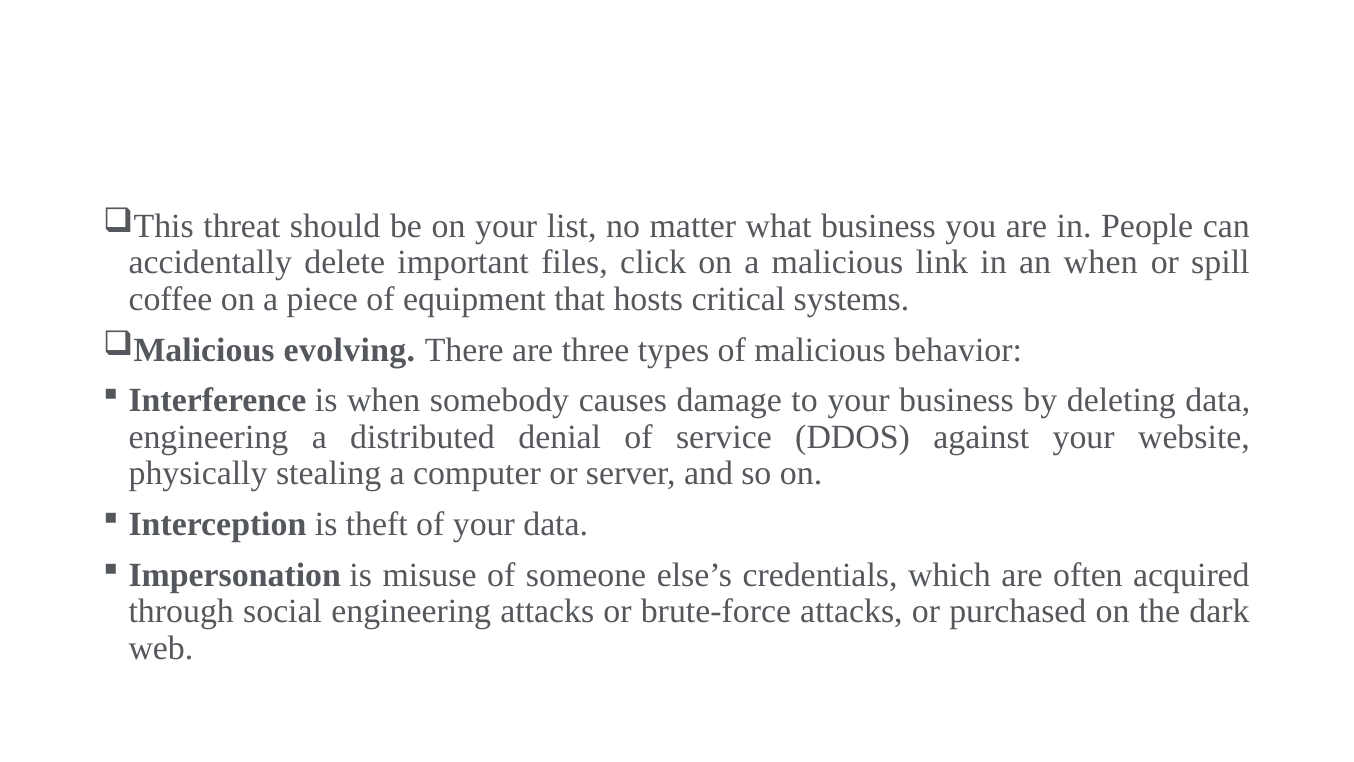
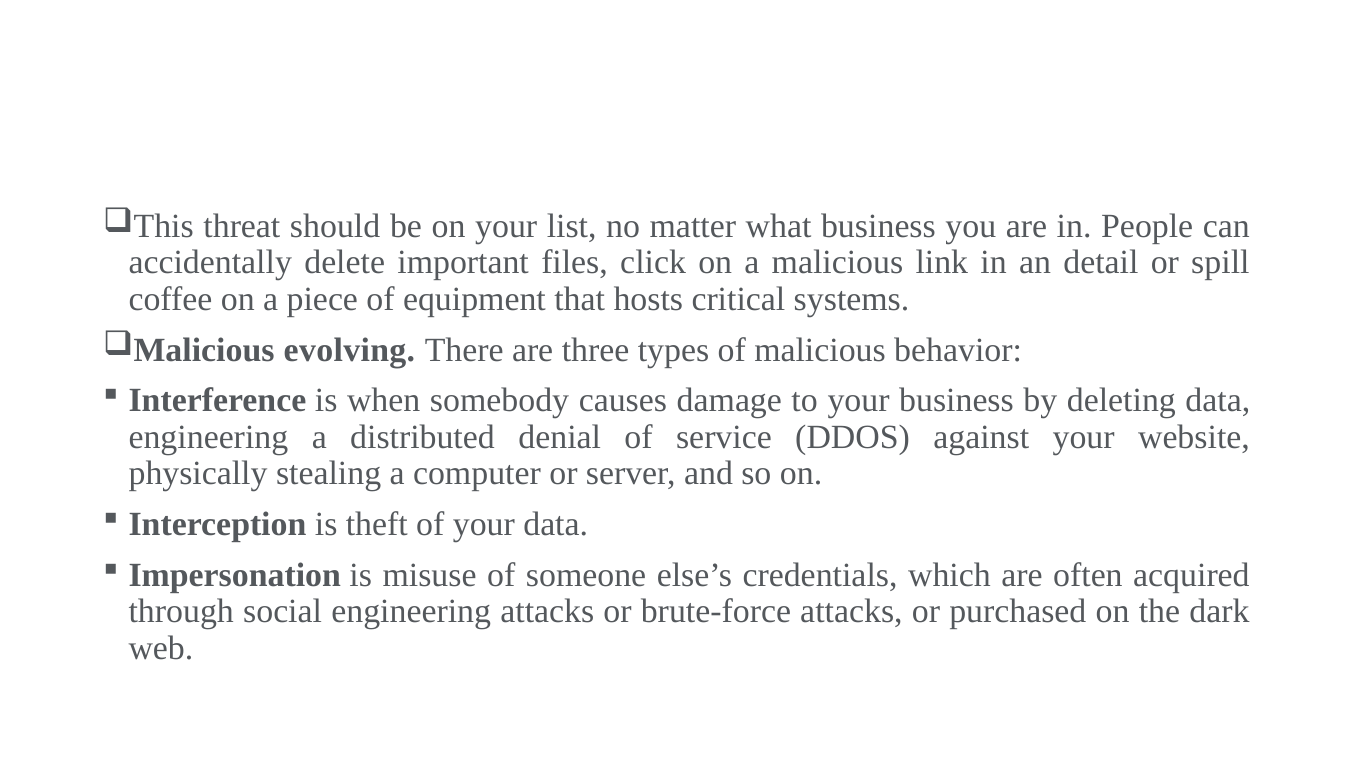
an when: when -> detail (1101, 262)
